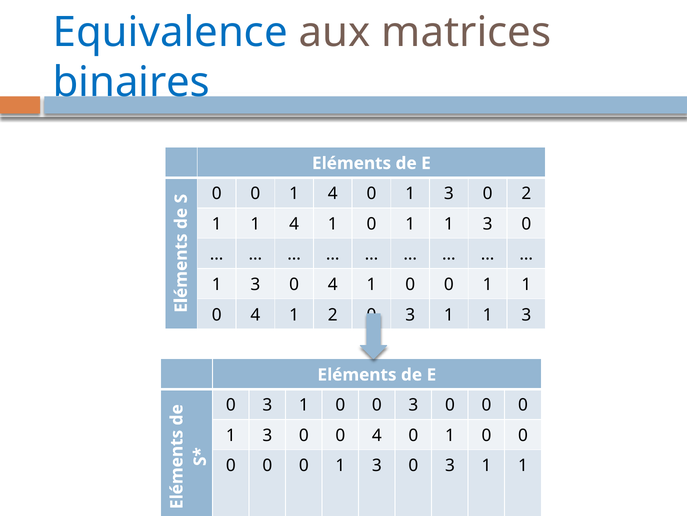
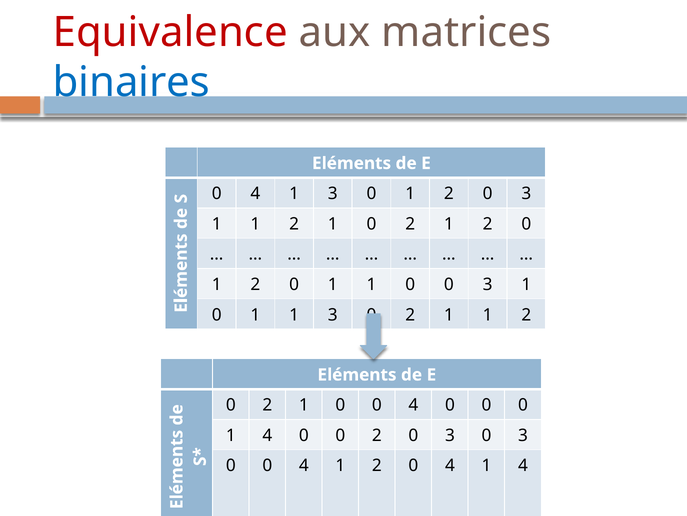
Equivalence colour: blue -> red (170, 32)
S 0 0: 0 -> 4 (255, 193)
4: 4 -> 3 (333, 193)
3: 3 -> 2 (449, 193)
2: 2 -> 3 (526, 193)
4: 4 -> 2 (294, 224)
1 0 1: 1 -> 2 (410, 224)
3: 3 -> 2 (488, 224)
3: 3 -> 2 (255, 284)
4: 4 -> 1 (333, 284)
1 0 0 1: 1 -> 3 (488, 284)
4: 4 -> 1 (255, 314)
2: 2 -> 3 (333, 314)
3: 3 -> 2 (410, 314)
3: 3 -> 2 (526, 314)
3: 3 -> 2 (267, 405)
1 0 0 3: 3 -> 4 (413, 405)
3: 3 -> 4 (267, 435)
0 0 4: 4 -> 2 (377, 435)
1: 1 -> 3 (450, 435)
0: 0 -> 3 (523, 435)
0: 0 -> 4 (304, 465)
3: 3 -> 2 (377, 465)
3: 3 -> 4 (450, 465)
1: 1 -> 4 (523, 465)
